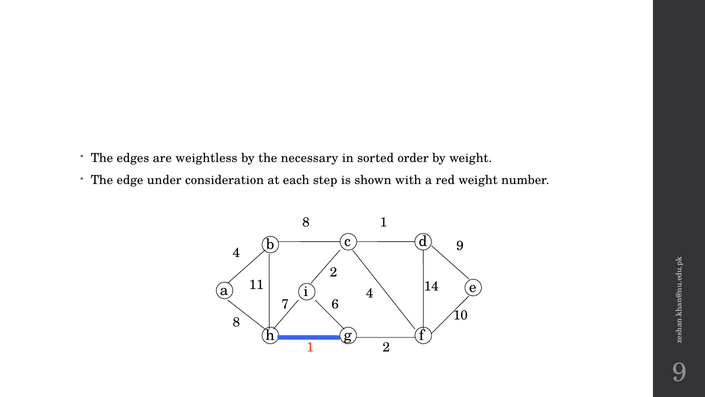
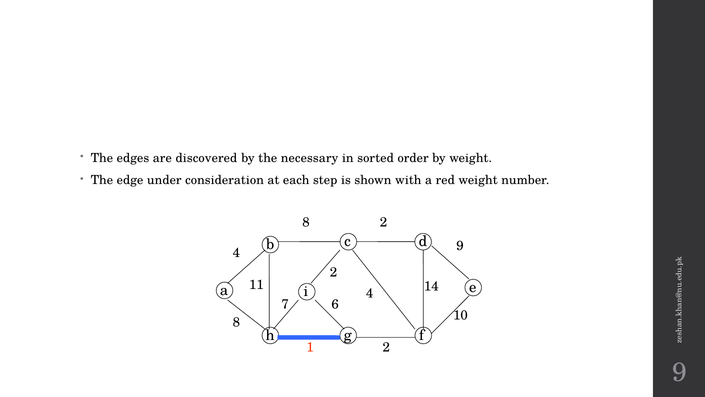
weightless: weightless -> discovered (206, 158)
8 1: 1 -> 2 (383, 222)
